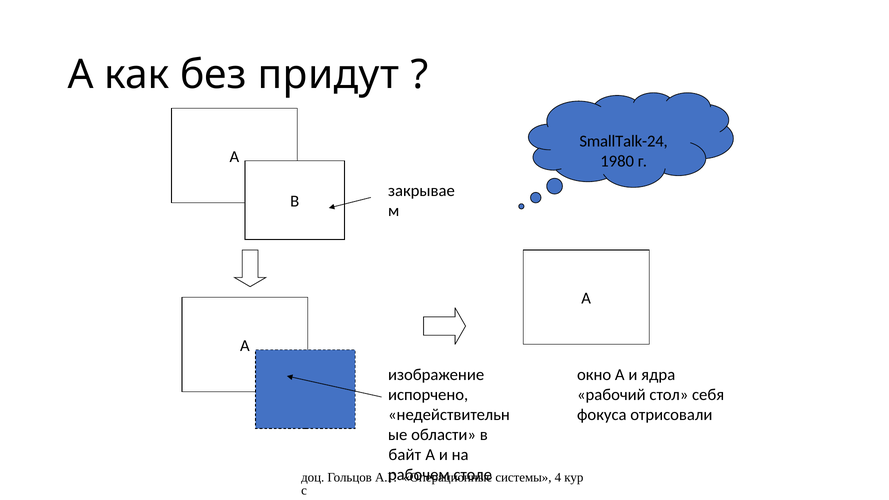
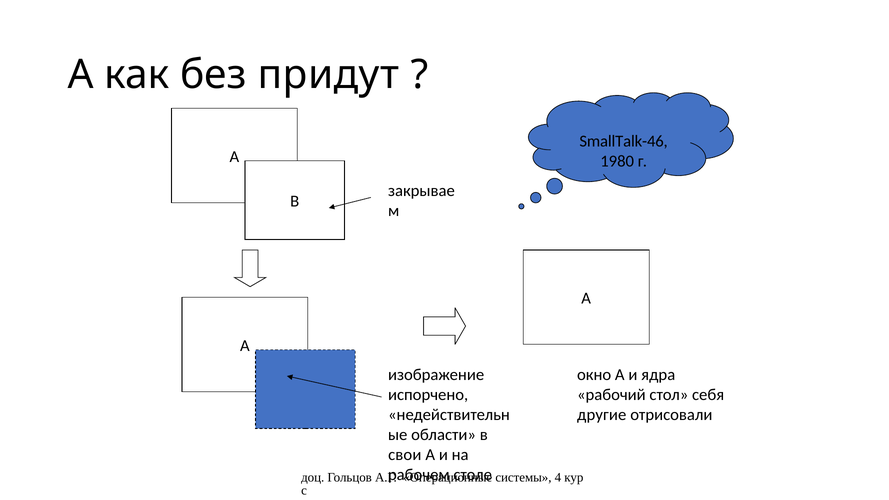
SmallTalk-24: SmallTalk-24 -> SmallTalk-46 (624, 141)
фокуса: фокуса -> другие (602, 415)
байт: байт -> свои (405, 455)
